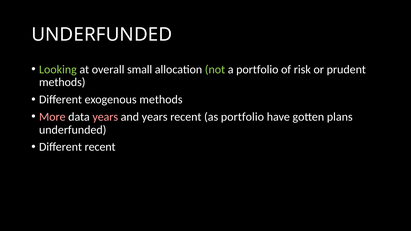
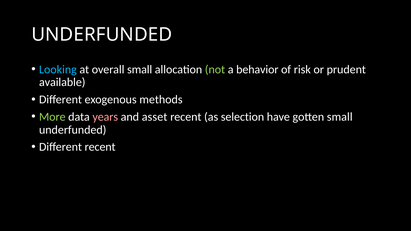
Looking colour: light green -> light blue (58, 69)
a portfolio: portfolio -> behavior (257, 69)
methods: methods -> available (62, 82)
More colour: pink -> light green (52, 117)
and years: years -> asset (155, 117)
as portfolio: portfolio -> selection (243, 117)
gotten plans: plans -> small (340, 117)
